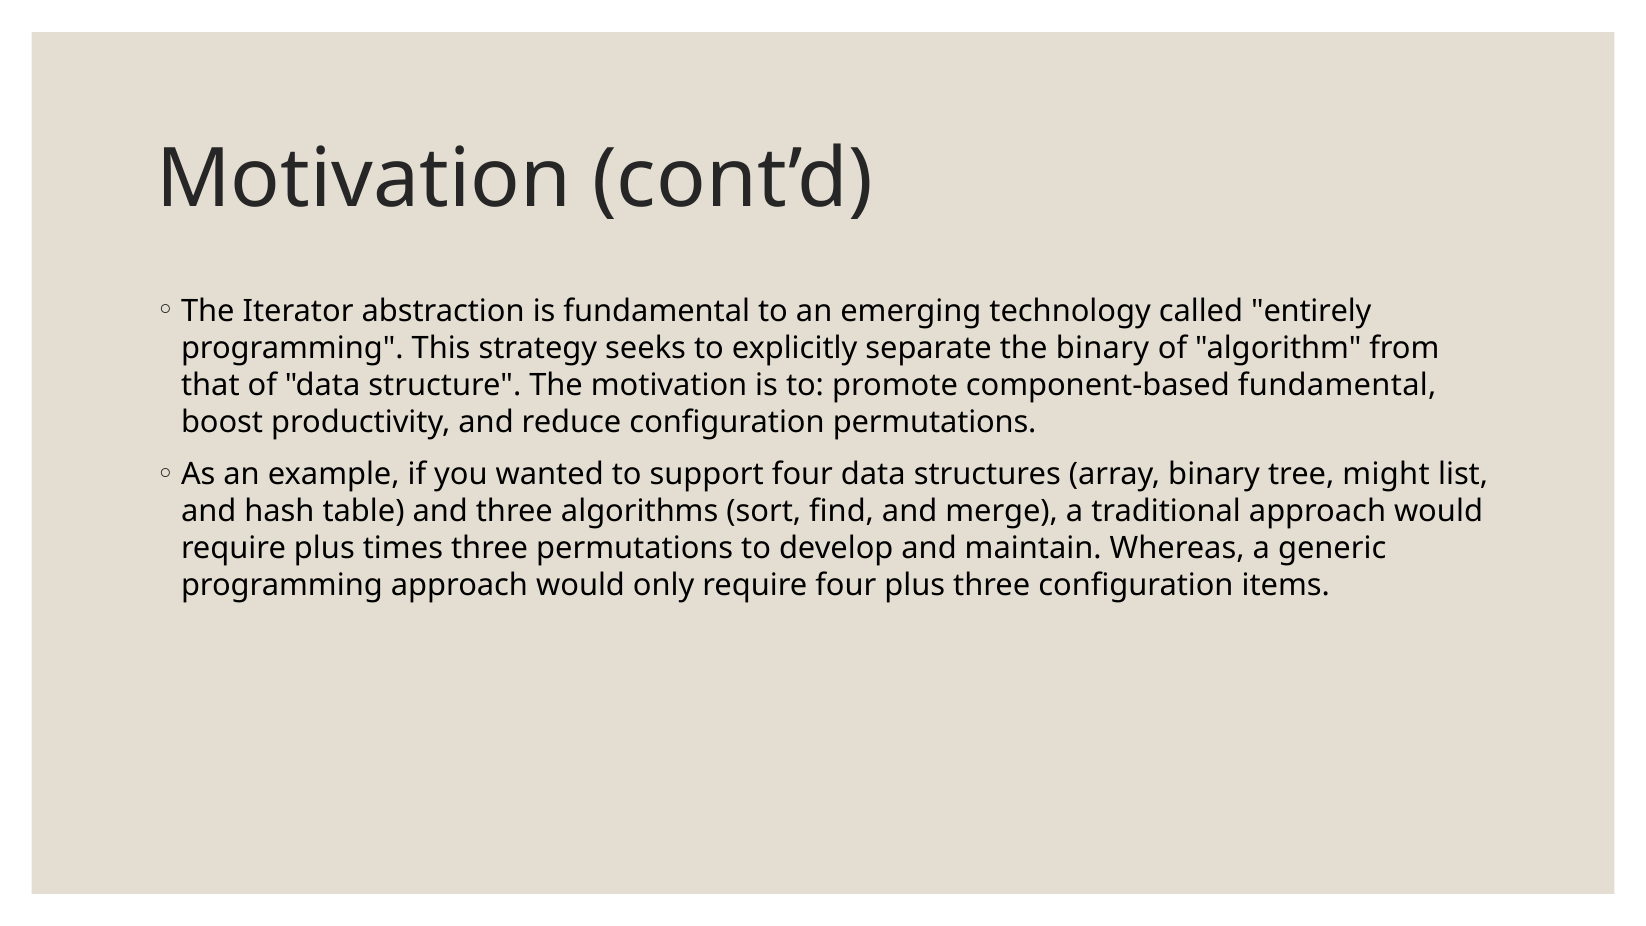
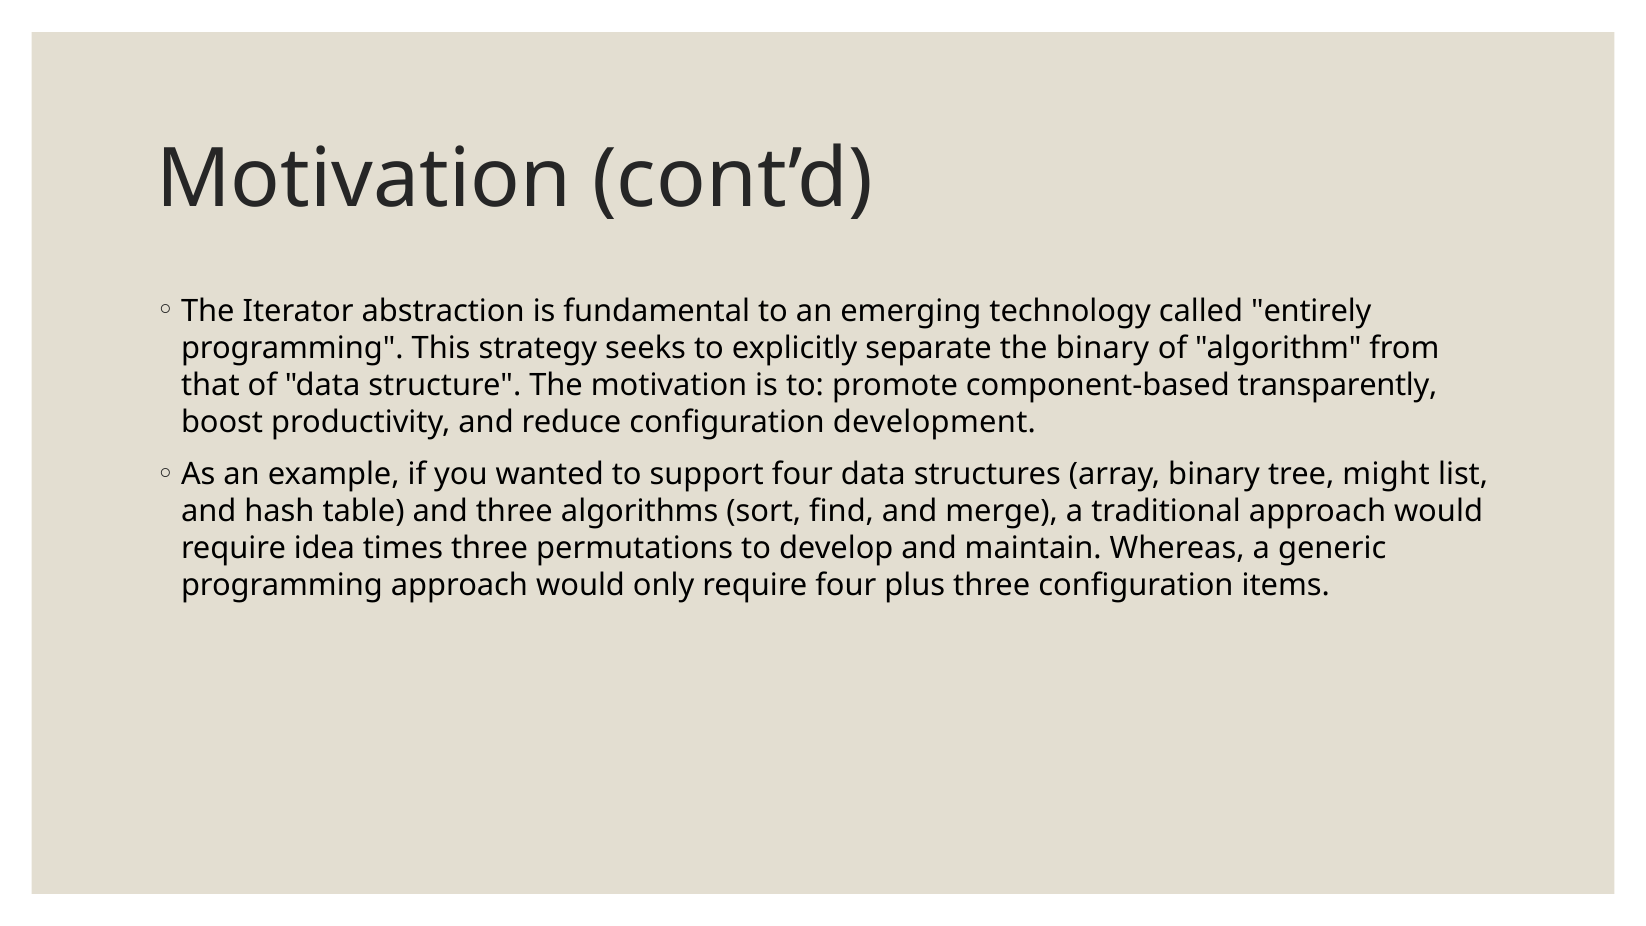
component-based fundamental: fundamental -> transparently (1337, 385)
configuration permutations: permutations -> development (934, 422)
require plus: plus -> idea (324, 548)
